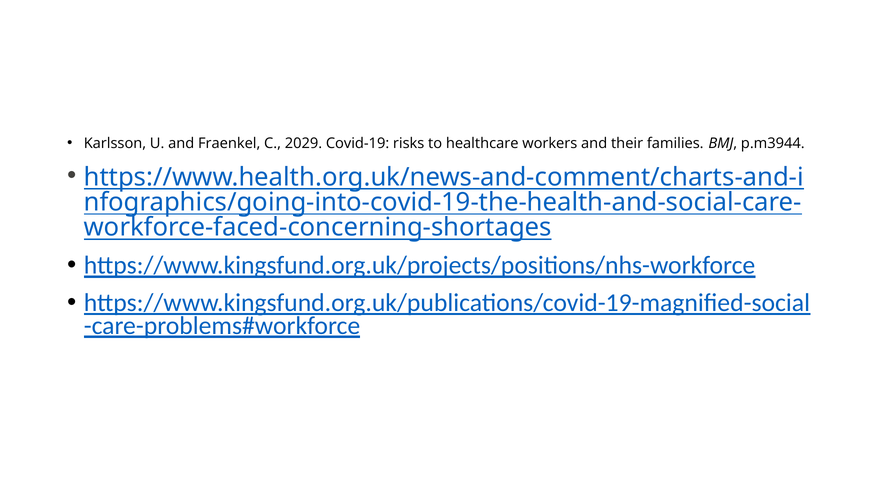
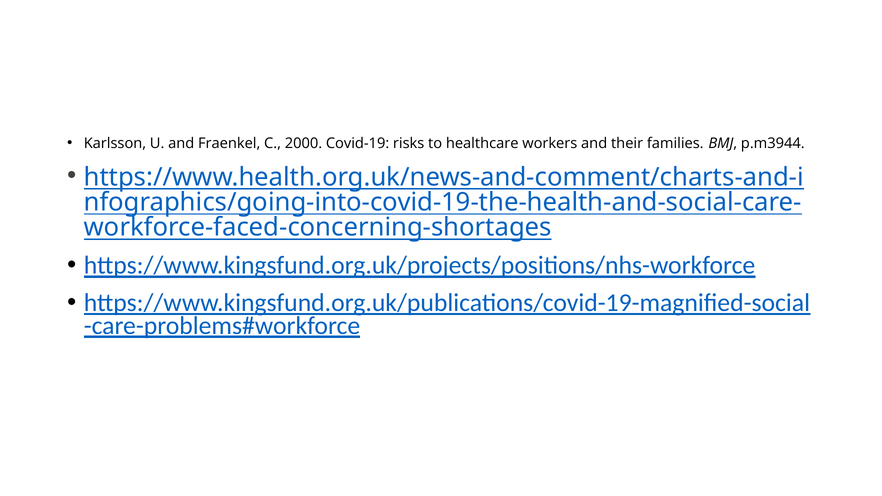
2029: 2029 -> 2000 (303, 143)
